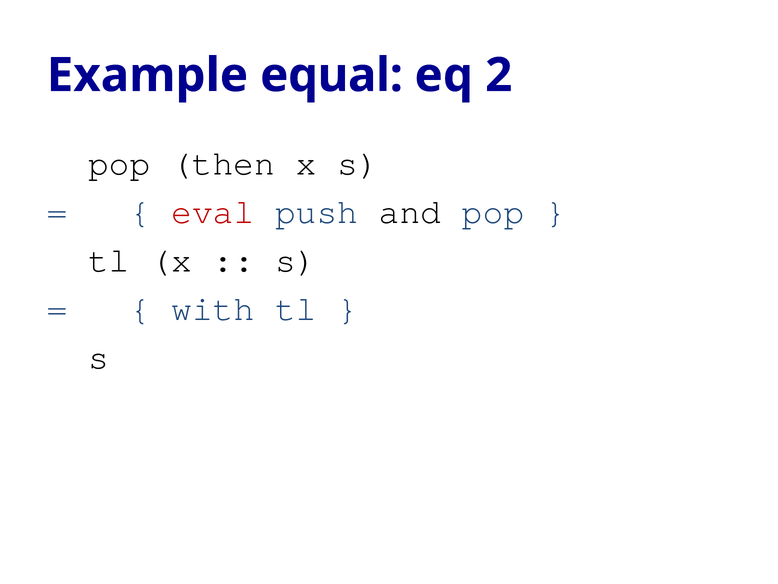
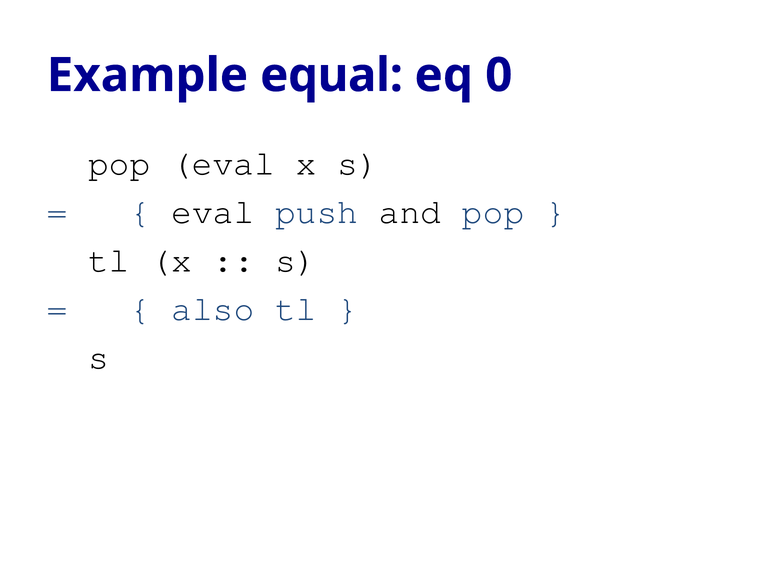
2: 2 -> 0 (499, 75)
pop then: then -> eval (223, 163)
eval colour: red -> black (213, 212)
with: with -> also (213, 309)
